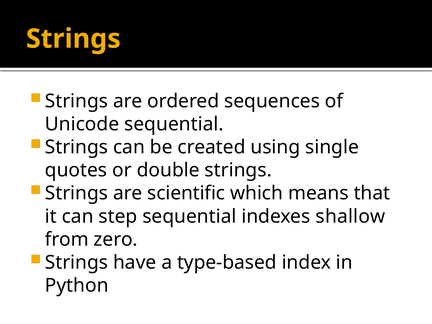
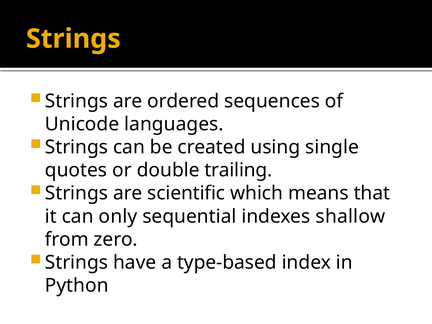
Unicode sequential: sequential -> languages (174, 124)
double strings: strings -> trailing (238, 170)
step: step -> only (118, 216)
